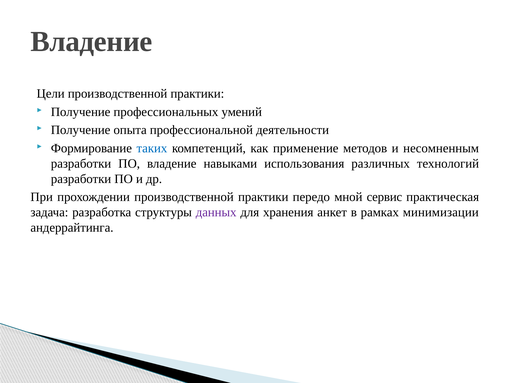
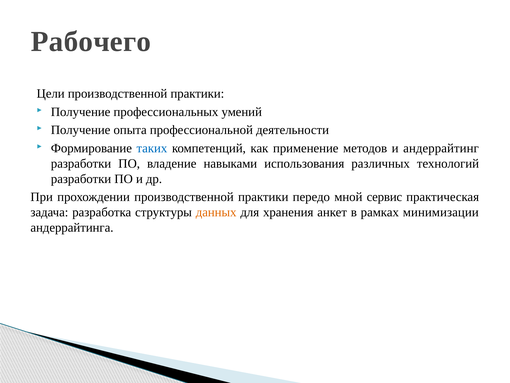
Владение: Владение -> Рабочего (91, 42)
несомненным: несомненным -> андеррайтинг (441, 148)
данных colour: purple -> orange (216, 212)
